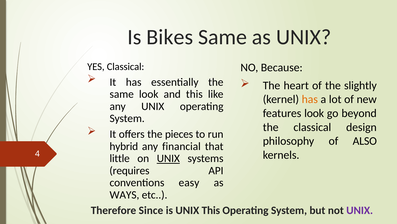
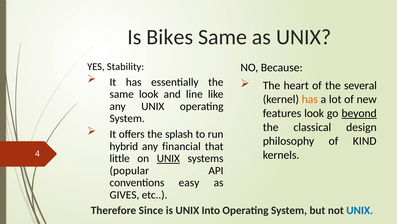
YES Classical: Classical -> Stability (125, 66)
slightly: slightly -> several (360, 85)
and this: this -> line (194, 94)
beyond underline: none -> present (359, 113)
pieces: pieces -> splash (179, 134)
ALSO: ALSO -> KIND (365, 141)
requires: requires -> popular (129, 170)
WAYS: WAYS -> GIVES (124, 194)
UNIX This: This -> Into (211, 210)
UNIX colour: purple -> blue (360, 210)
